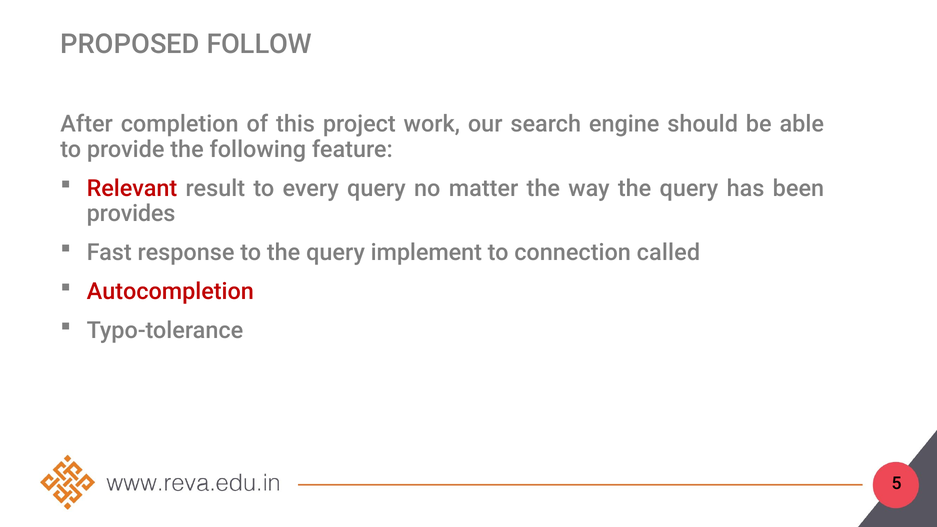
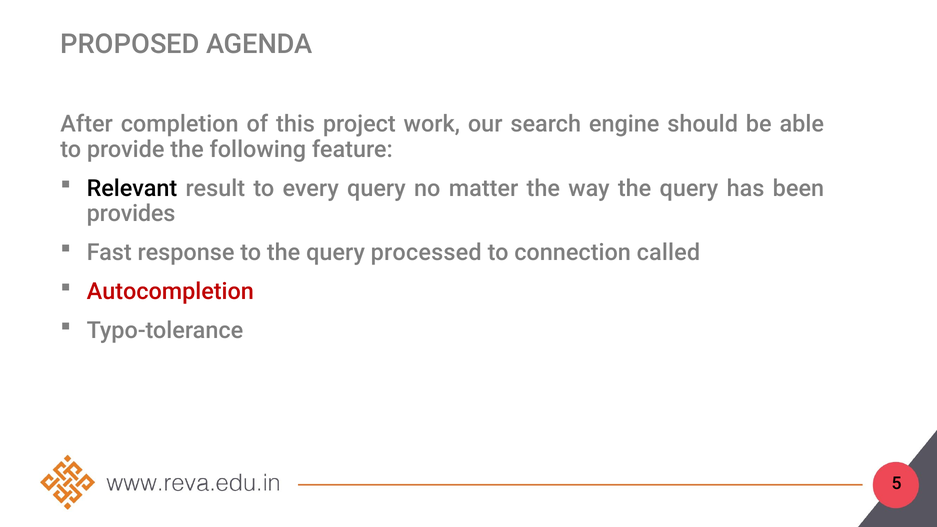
FOLLOW: FOLLOW -> AGENDA (259, 44)
Relevant colour: red -> black (132, 188)
implement: implement -> processed (426, 253)
